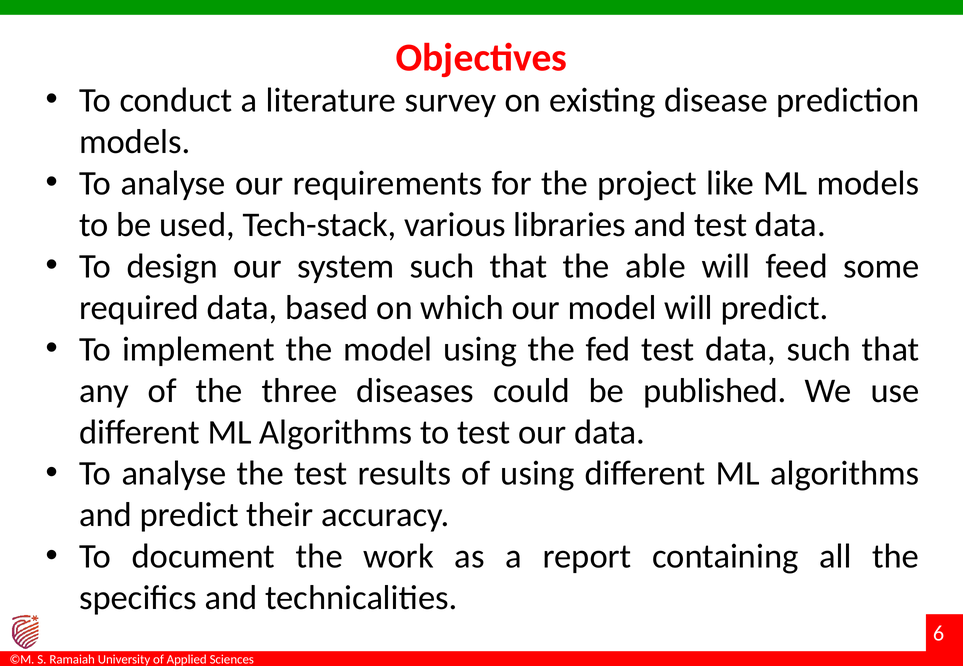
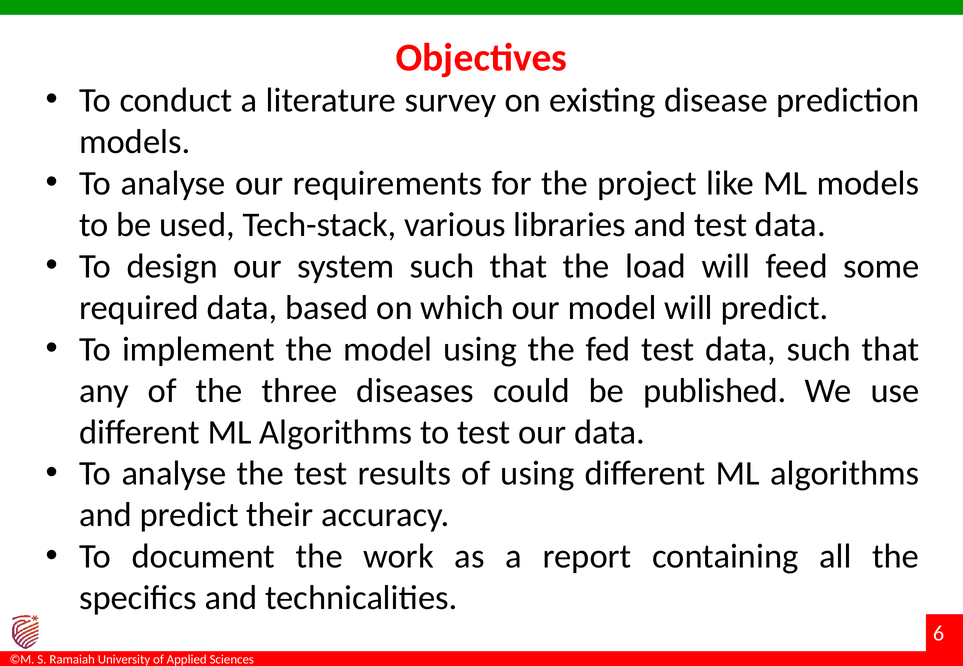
able: able -> load (656, 267)
